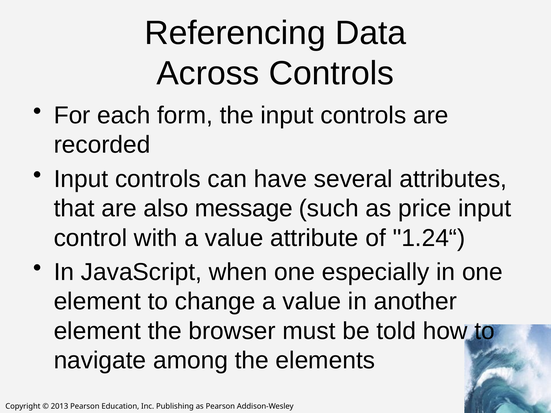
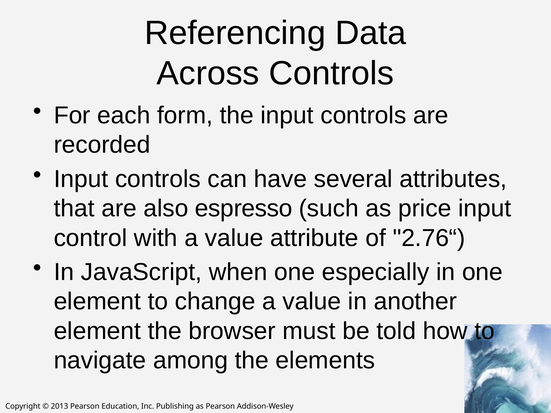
message: message -> espresso (244, 209)
1.24“: 1.24“ -> 2.76“ (429, 238)
